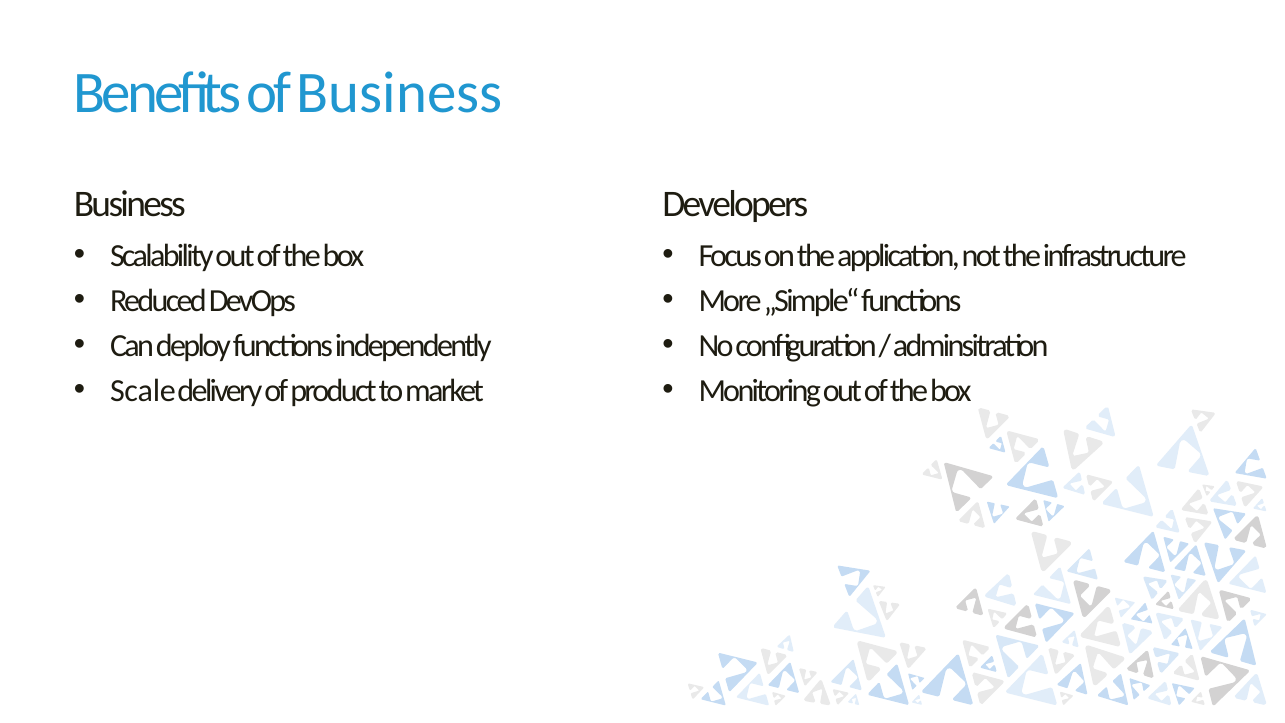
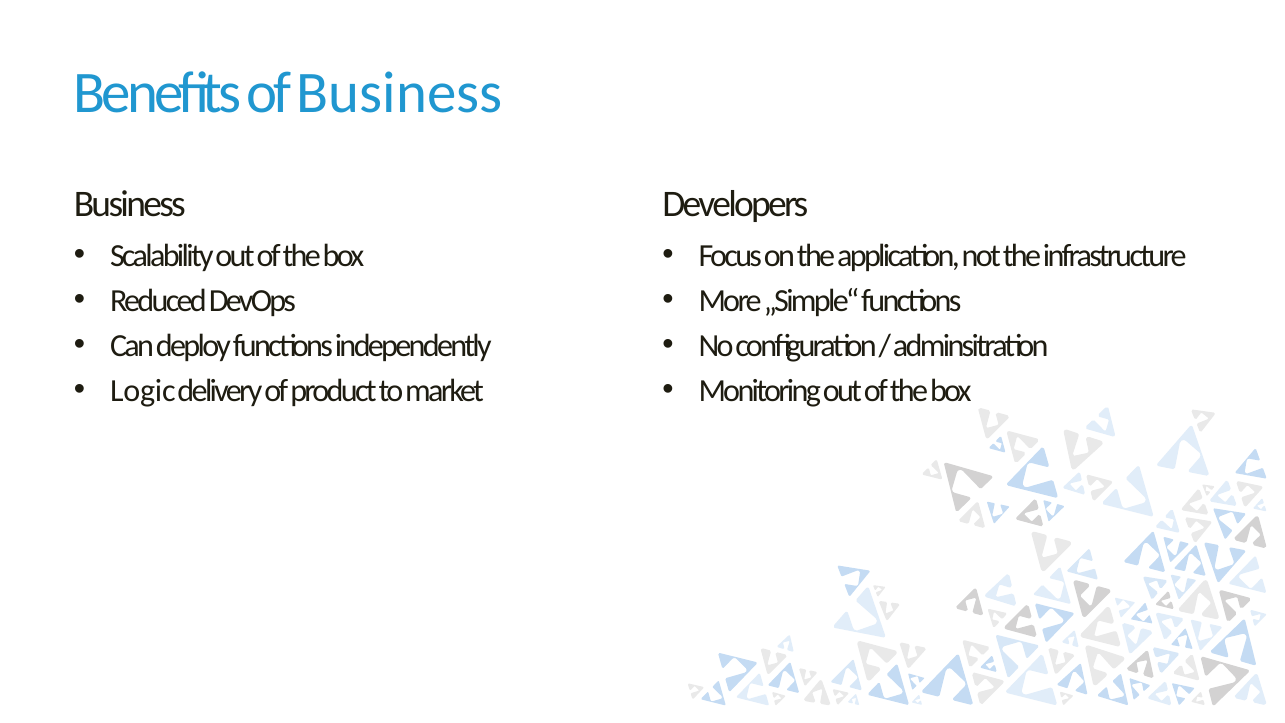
Scale: Scale -> Logic (143, 390)
